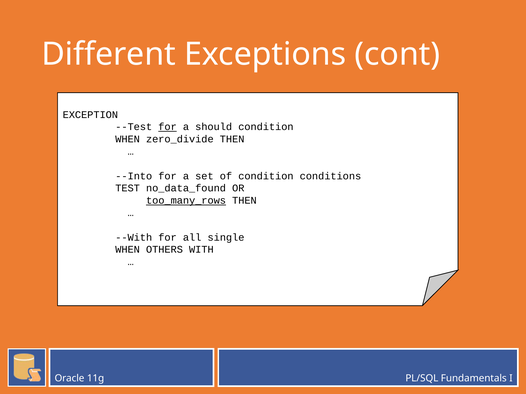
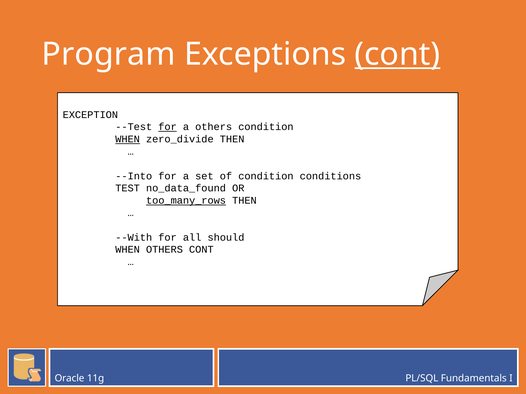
Different: Different -> Program (108, 54)
cont underline: none -> present (397, 54)
a should: should -> others (214, 127)
WHEN underline: none -> present (128, 139)
single: single -> should (226, 238)
OTHERS WITH: WITH -> CONT (201, 250)
